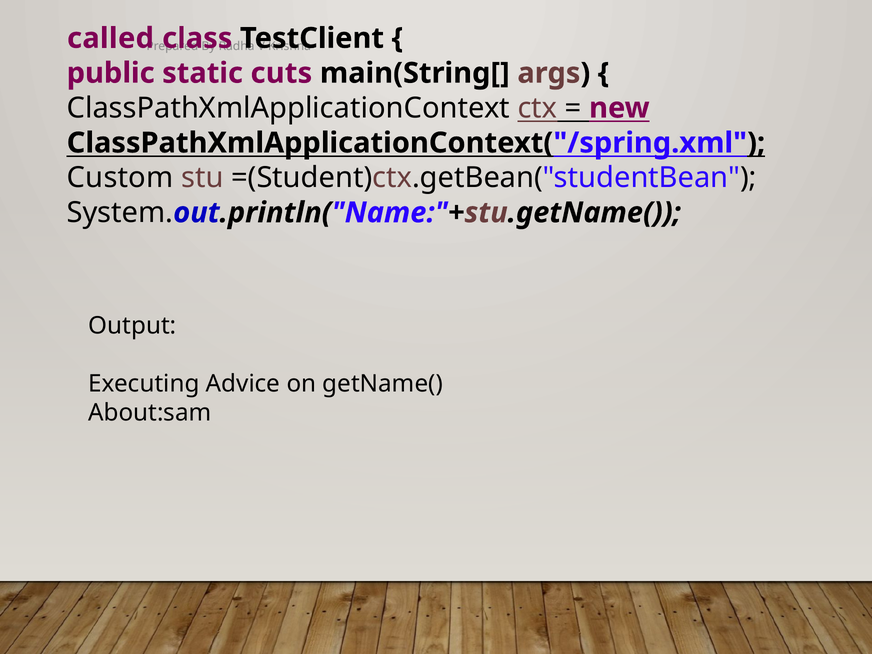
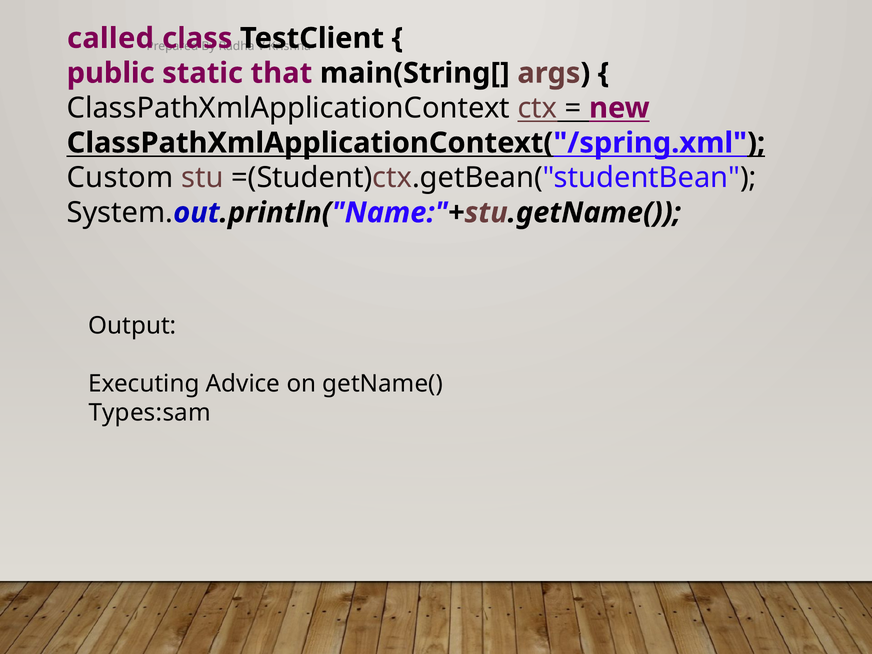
cuts: cuts -> that (281, 73)
About:sam: About:sam -> Types:sam (150, 413)
